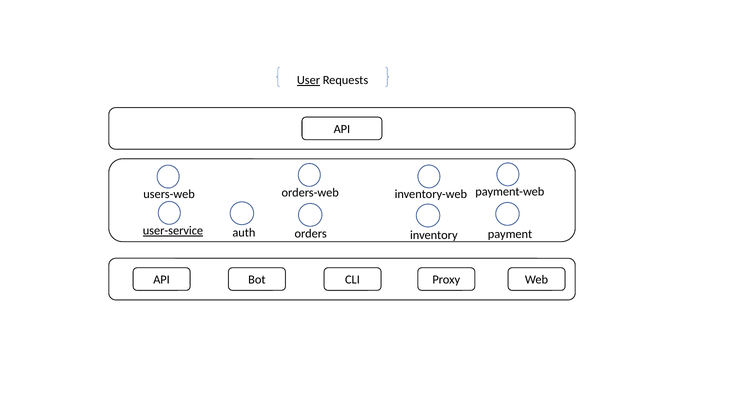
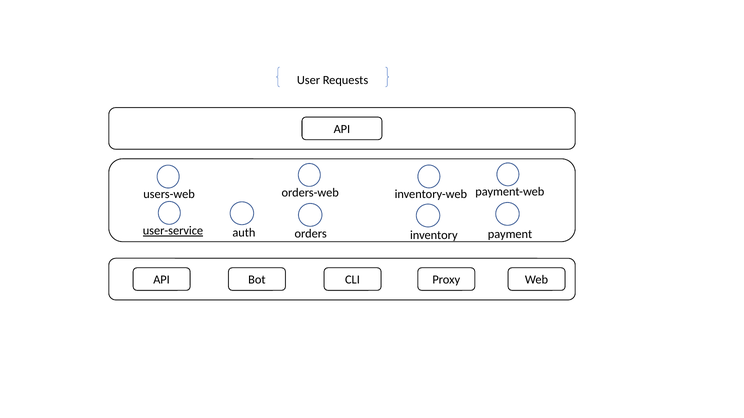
User underline: present -> none (308, 80)
